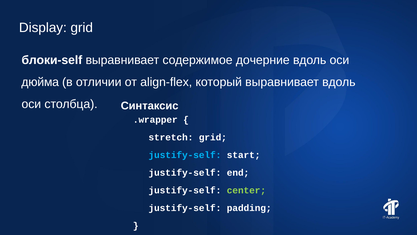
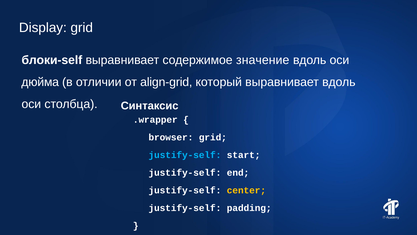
дочерние: дочерние -> значение (263, 60)
align-flex: align-flex -> align-grid (166, 82)
stretch: stretch -> browser (171, 137)
center colour: light green -> yellow (246, 190)
